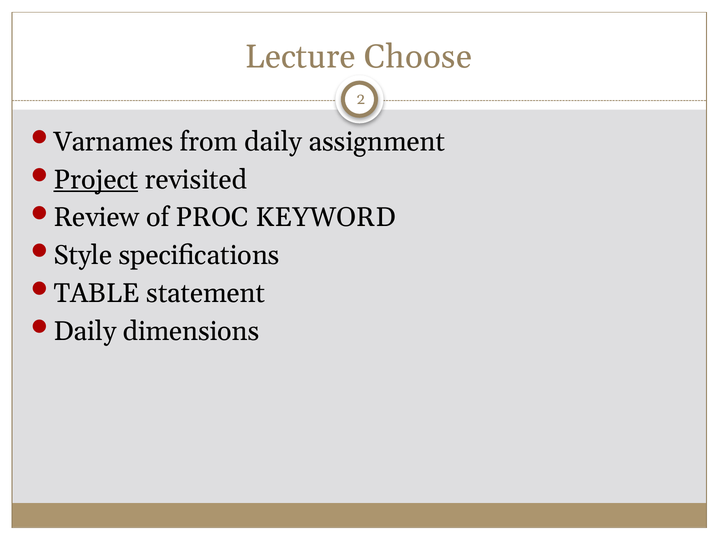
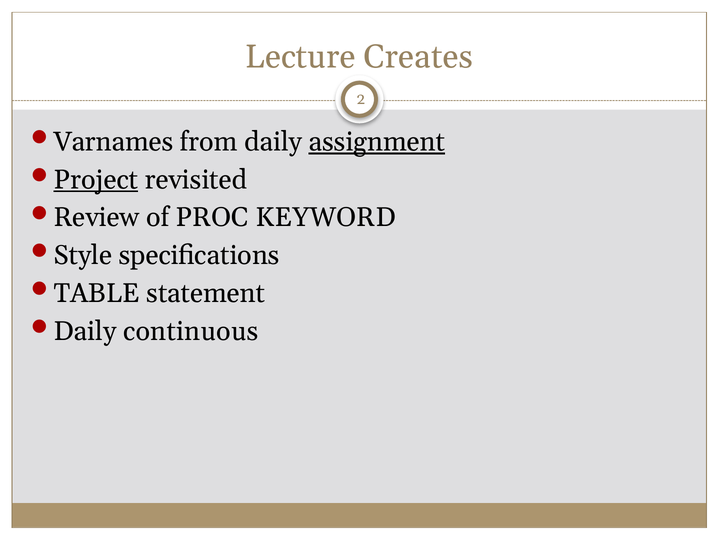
Choose: Choose -> Creates (418, 57)
assignment underline: none -> present (377, 142)
dimensions: dimensions -> continuous (191, 331)
